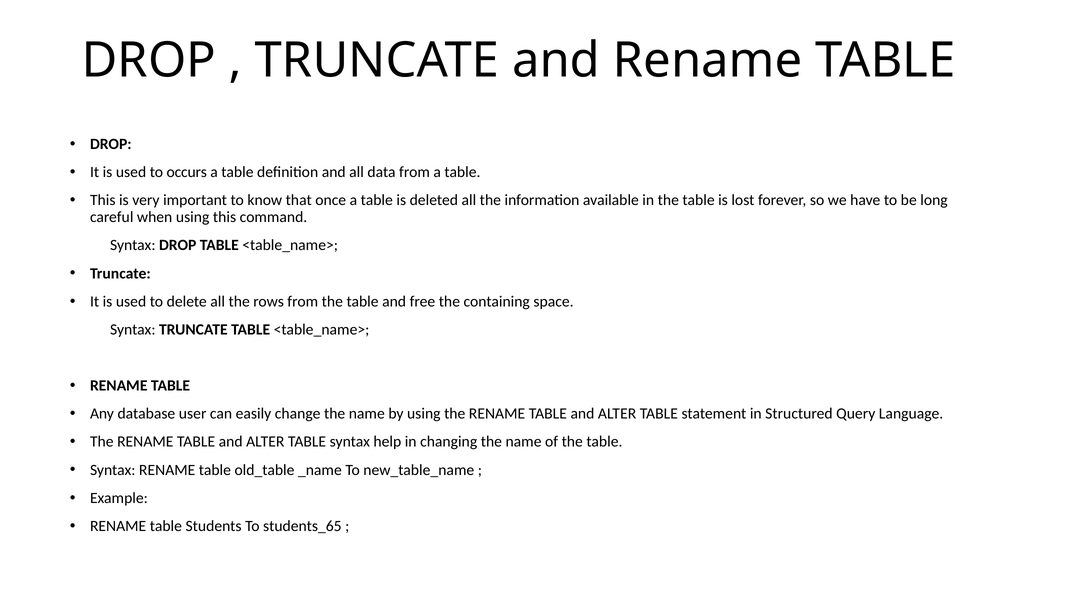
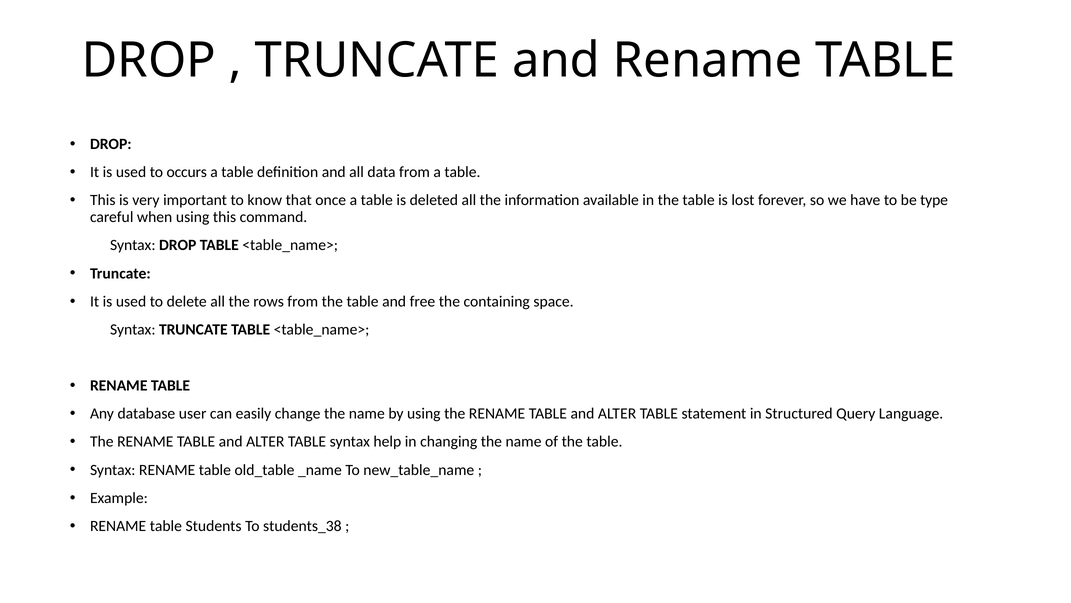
long: long -> type (934, 200)
students_65: students_65 -> students_38 (302, 526)
